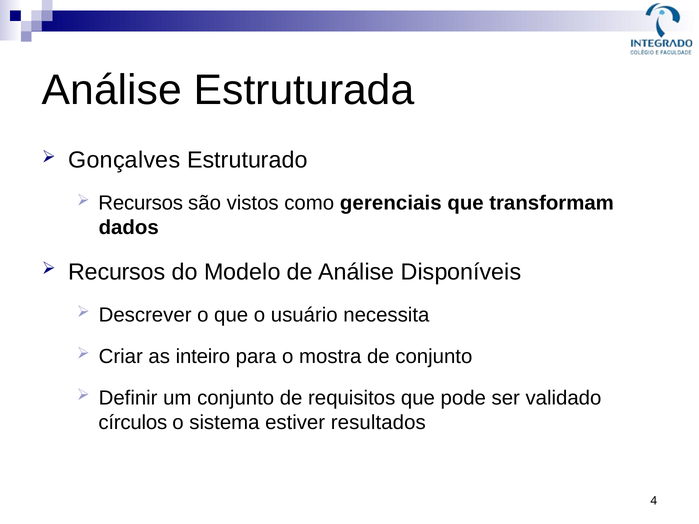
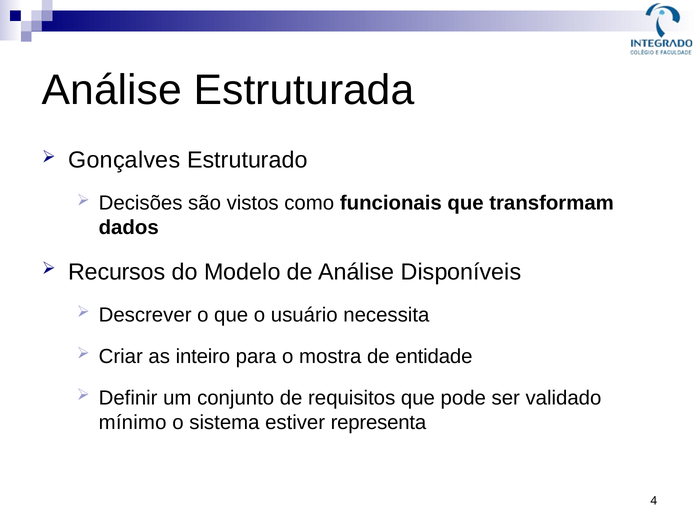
Recursos: Recursos -> Decisões (141, 203)
gerenciais: gerenciais -> funcionais (391, 203)
de conjunto: conjunto -> entidade (434, 357)
círculos: círculos -> mínimo (133, 423)
resultados: resultados -> representa (378, 423)
